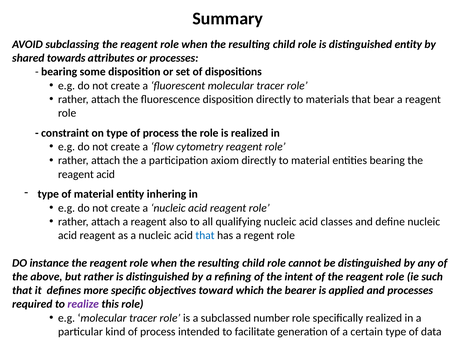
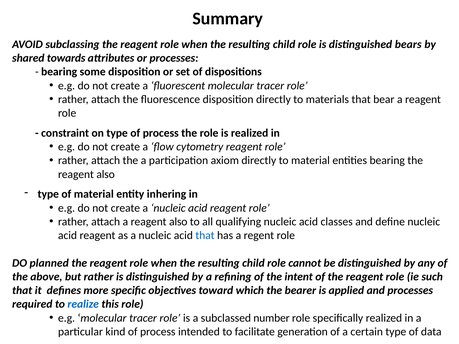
distinguished entity: entity -> bears (408, 44)
acid: acid -> also (106, 174)
instance: instance -> planned (49, 263)
realize colour: purple -> blue (83, 304)
